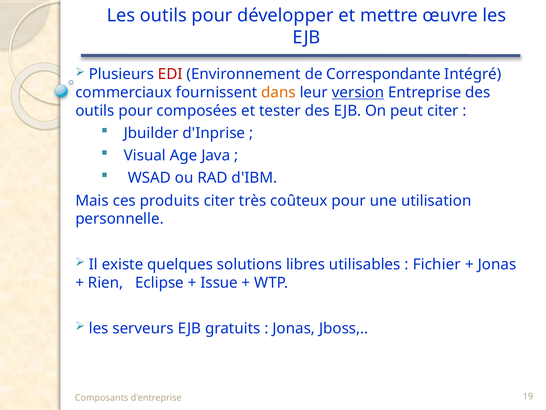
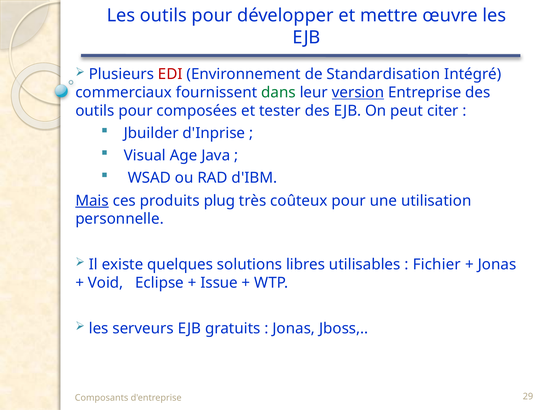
Correspondante: Correspondante -> Standardisation (383, 74)
dans colour: orange -> green (278, 92)
Mais underline: none -> present (92, 200)
produits citer: citer -> plug (219, 200)
Rien: Rien -> Void (106, 282)
19: 19 -> 29 (528, 396)
